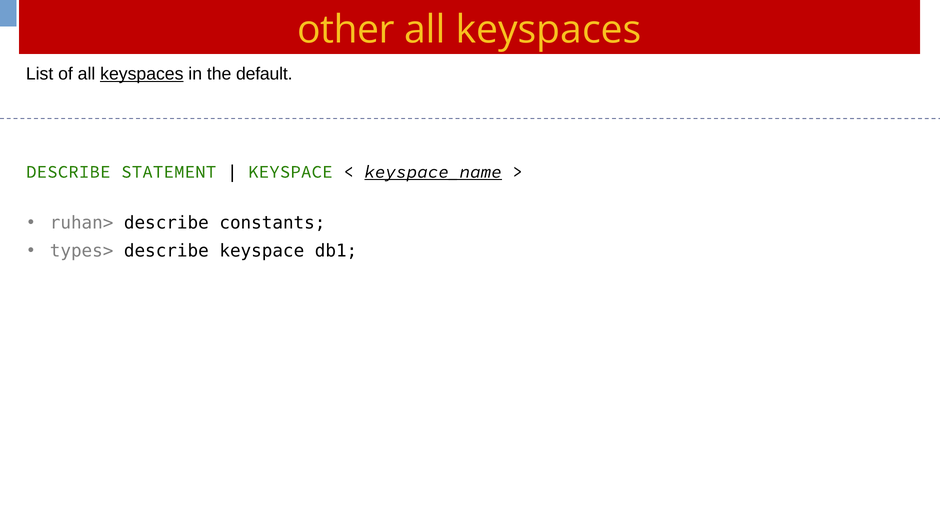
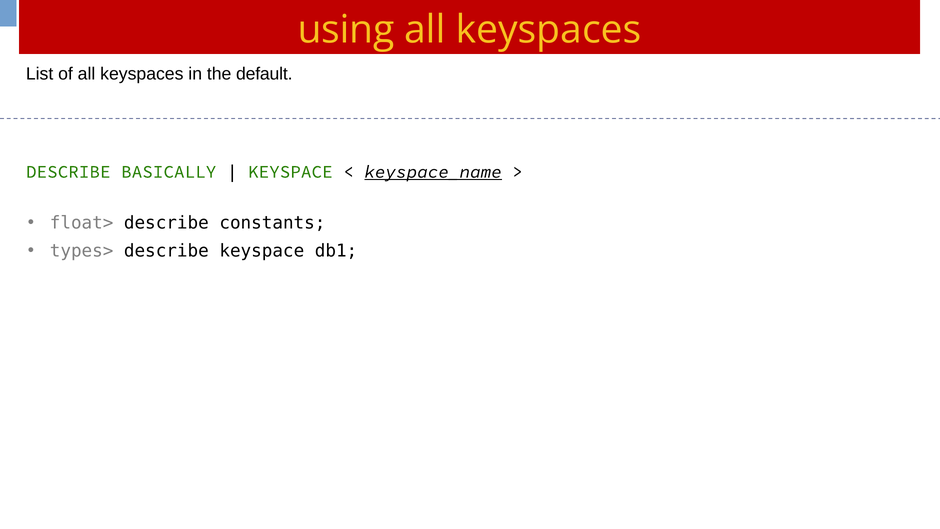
other: other -> using (346, 30)
keyspaces underline: present -> none (142, 74)
STATEMENT: STATEMENT -> BASICALLY (169, 172)
ruhan>: ruhan> -> float> (82, 223)
